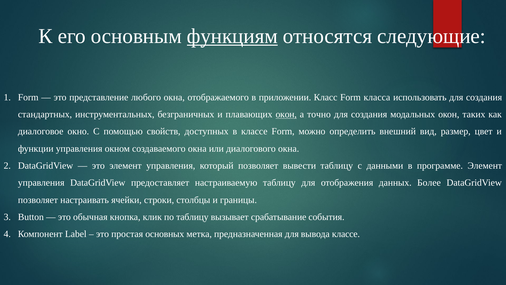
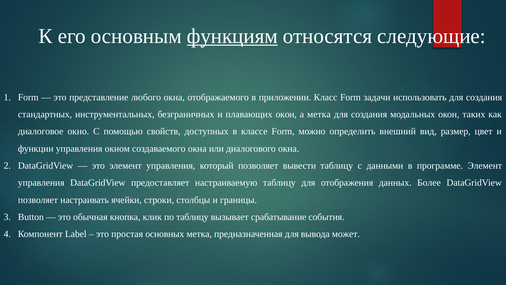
класса: класса -> задачи (377, 97)
окон underline: present -> none (286, 114)
а точно: точно -> метка (319, 114)
вывода классе: классе -> может (346, 234)
